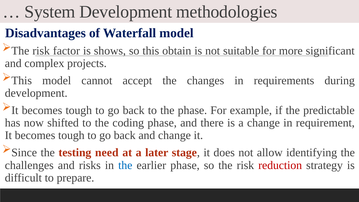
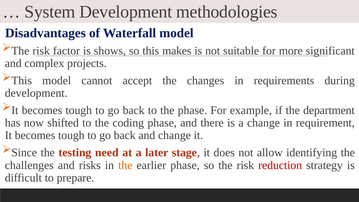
obtain: obtain -> makes (177, 51)
predictable: predictable -> department (329, 110)
the colour: blue -> orange (125, 165)
